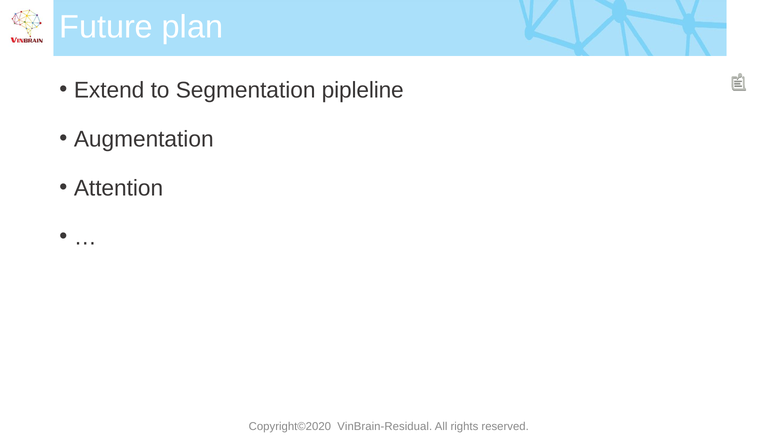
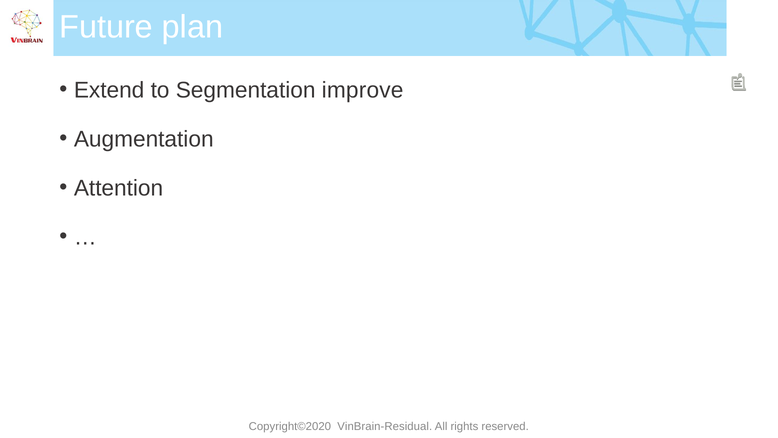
pipleline: pipleline -> improve (363, 90)
